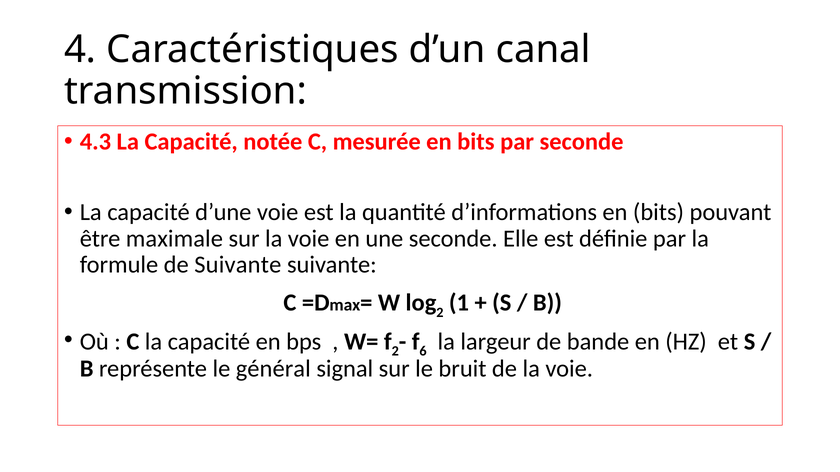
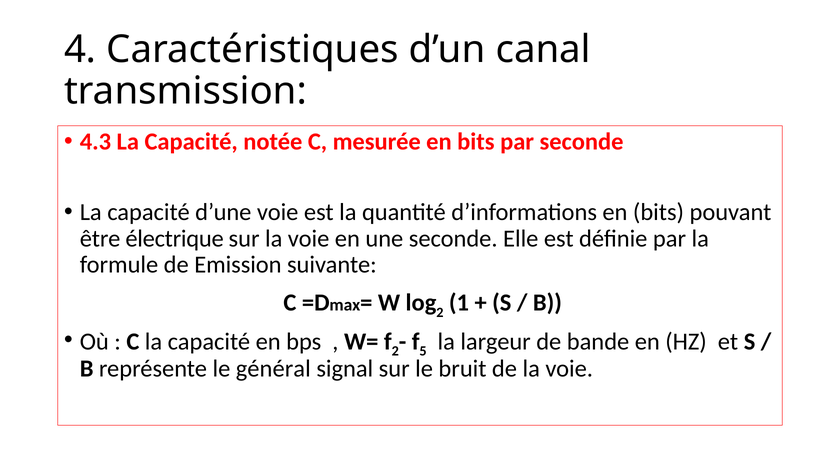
maximale: maximale -> électrique (175, 239)
de Suivante: Suivante -> Emission (238, 265)
6: 6 -> 5 (423, 351)
